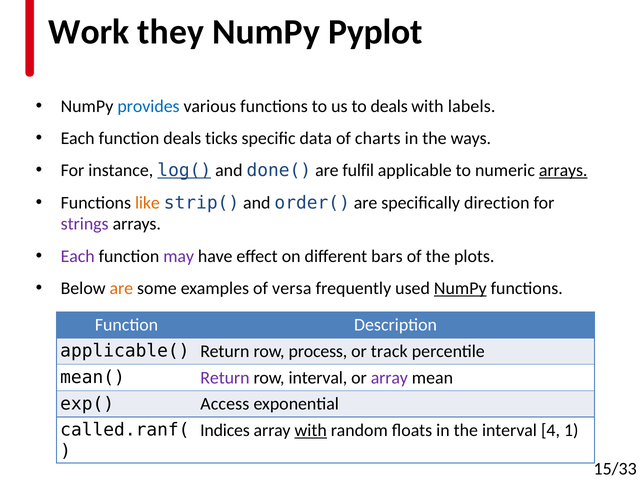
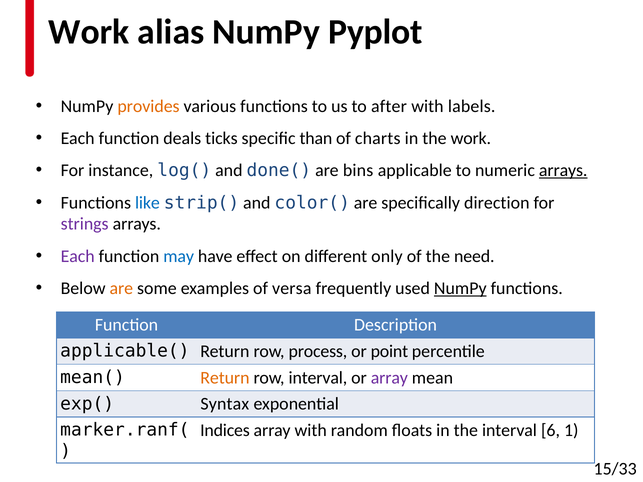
they: they -> alias (171, 32)
provides colour: blue -> orange (148, 106)
to deals: deals -> after (389, 106)
data: data -> than (316, 138)
the ways: ways -> work (471, 138)
log( underline: present -> none (184, 171)
fulfil: fulfil -> bins (358, 171)
like colour: orange -> blue (147, 203)
order(: order( -> color( (312, 203)
may colour: purple -> blue (179, 256)
bars: bars -> only (387, 256)
plots: plots -> need (474, 256)
track: track -> point (389, 352)
Return colour: purple -> orange (225, 378)
Access: Access -> Syntax (225, 404)
called.ranf(: called.ranf( -> marker.ranf( (125, 430)
with underline: present -> none (311, 431)
4: 4 -> 6 (551, 431)
